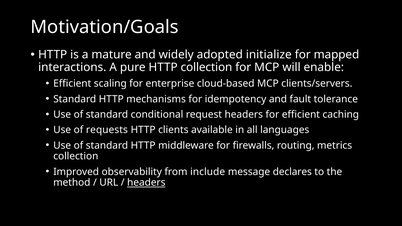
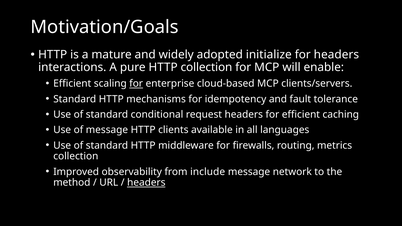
for mapped: mapped -> headers (336, 55)
for underline: none -> present (136, 84)
of requests: requests -> message (107, 130)
declares: declares -> network (292, 172)
